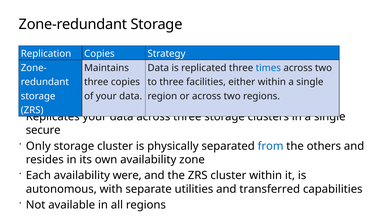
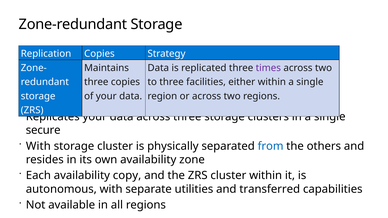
times colour: blue -> purple (268, 68)
Only: Only -> With (38, 146)
were: were -> copy (127, 176)
